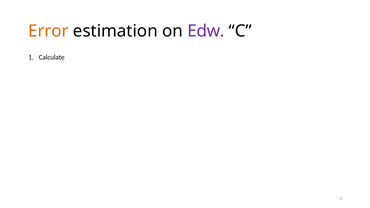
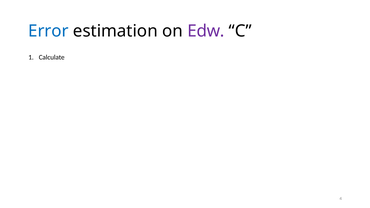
Error colour: orange -> blue (48, 31)
